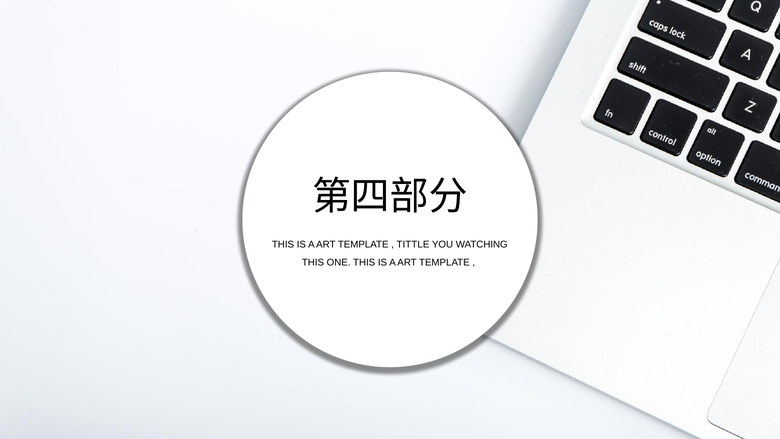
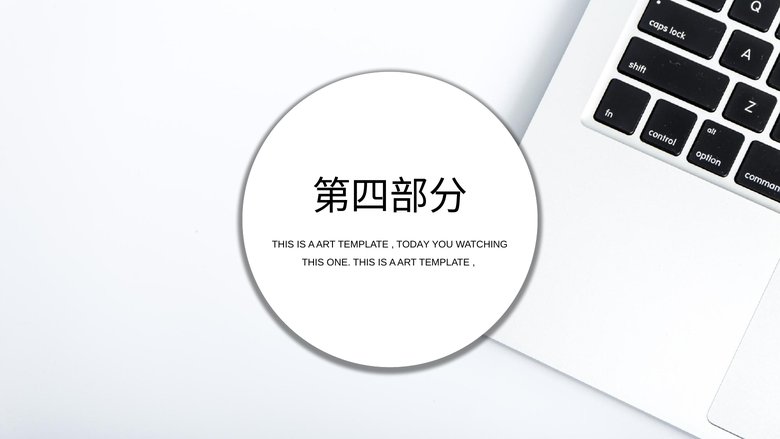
TITTLE: TITTLE -> TODAY (413, 245)
